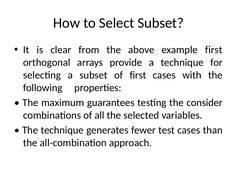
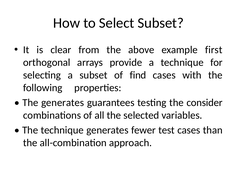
of first: first -> find (138, 75)
The maximum: maximum -> generates (63, 102)
